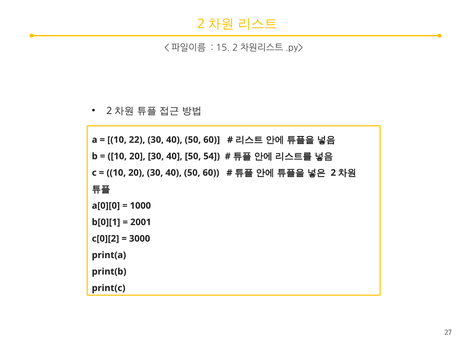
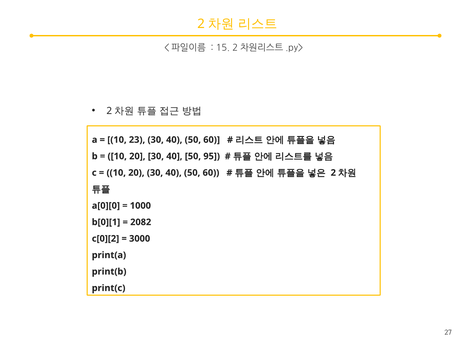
22: 22 -> 23 (137, 140)
54: 54 -> 95 (212, 156)
2001: 2001 -> 2082 (141, 222)
